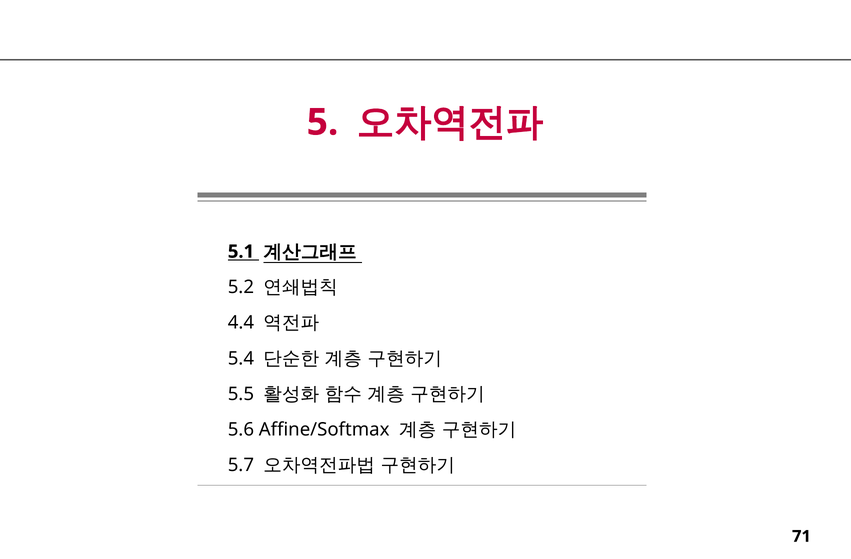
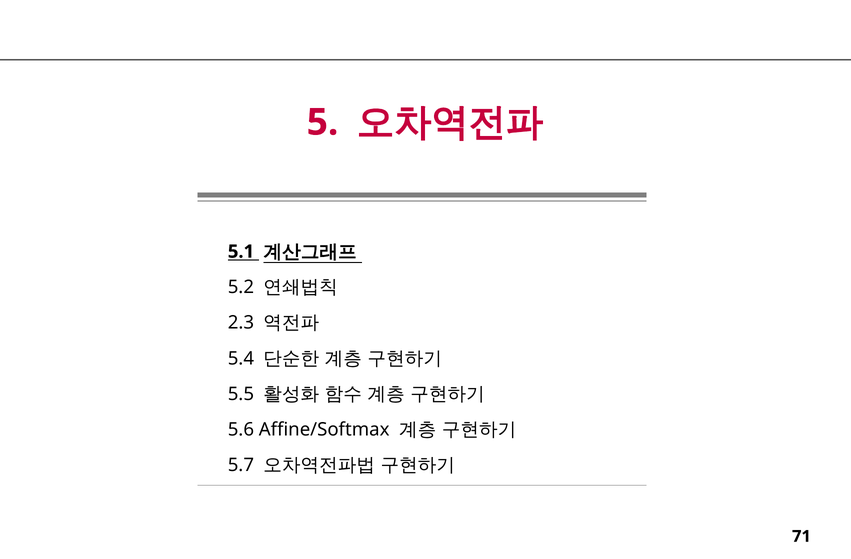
4.4: 4.4 -> 2.3 (241, 323)
